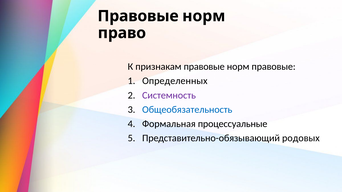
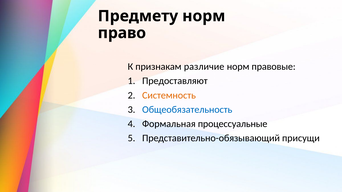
Правовые: Правовые -> Предмету (138, 16)
признакам правовые: правовые -> различие (204, 67)
Определенных: Определенных -> Предоставляют (175, 81)
Системность colour: purple -> orange (169, 95)
родовых: родовых -> присущи (301, 138)
